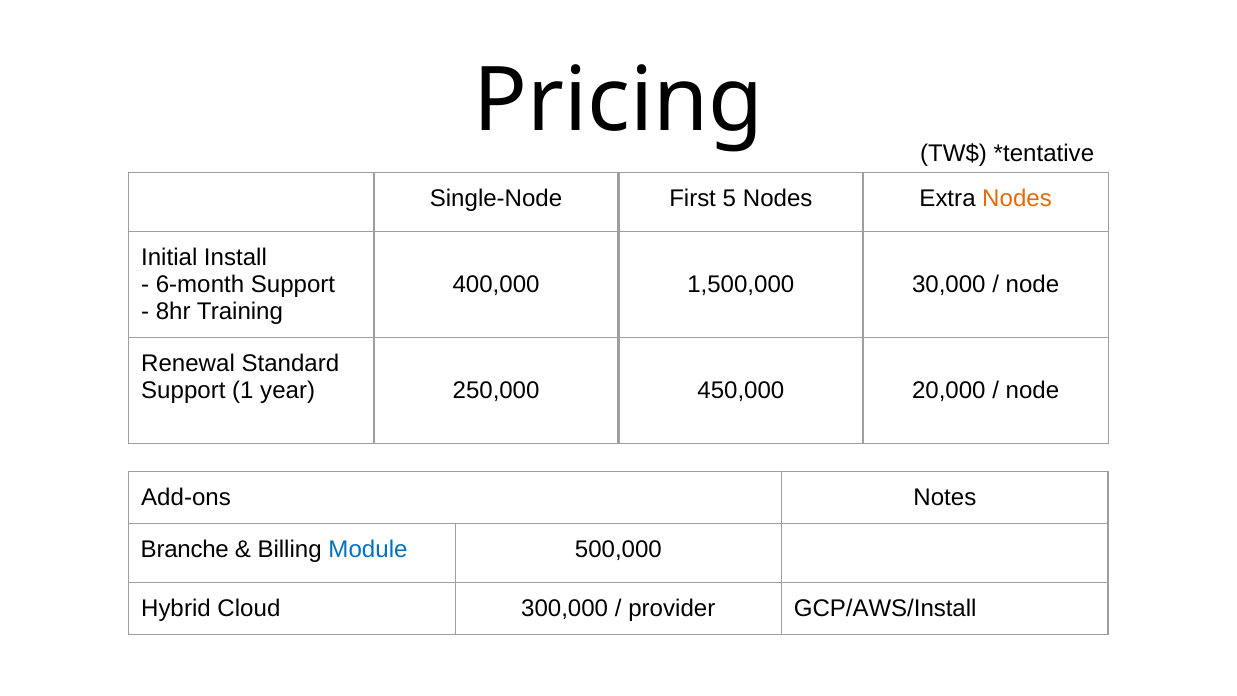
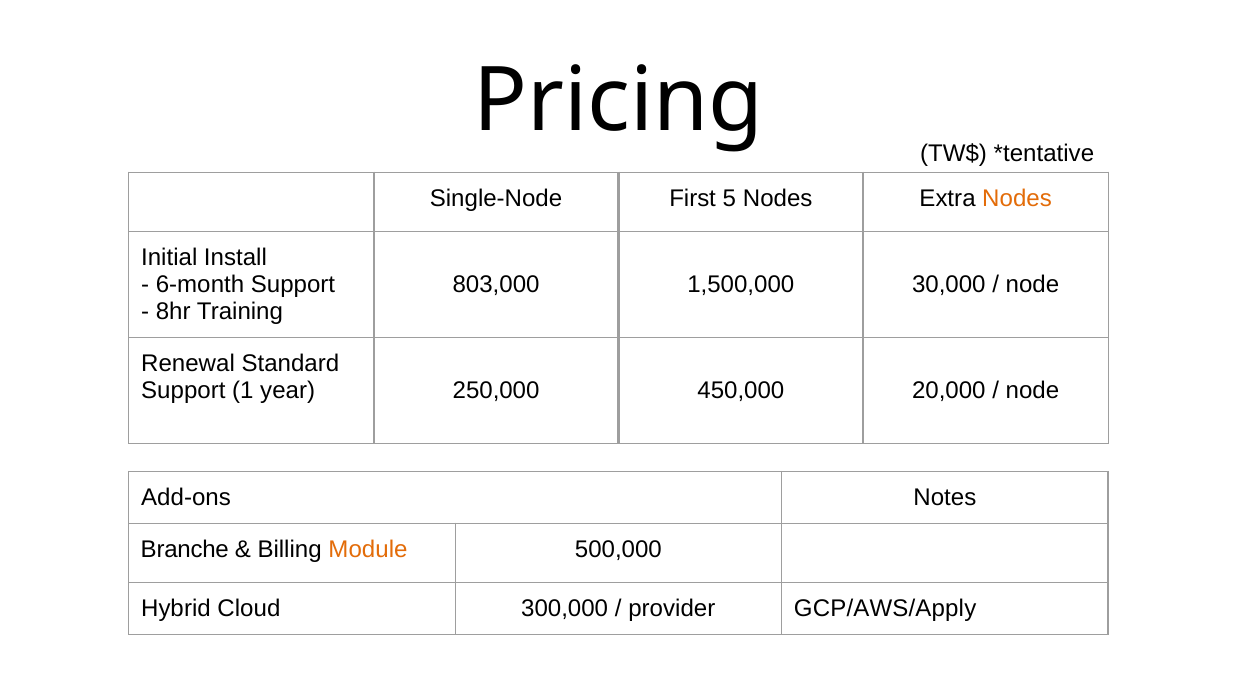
400,000: 400,000 -> 803,000 (496, 285)
Module colour: blue -> orange (368, 549)
GCP/AWS/Install: GCP/AWS/Install -> GCP/AWS/Apply (885, 609)
